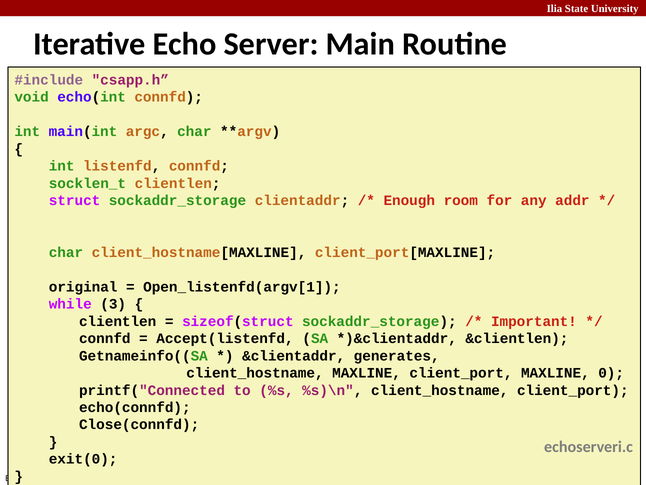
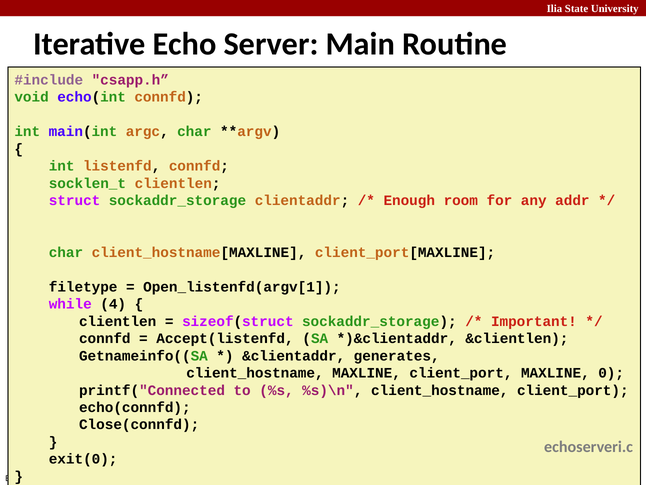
original: original -> filetype (83, 287)
3: 3 -> 4 (113, 304)
